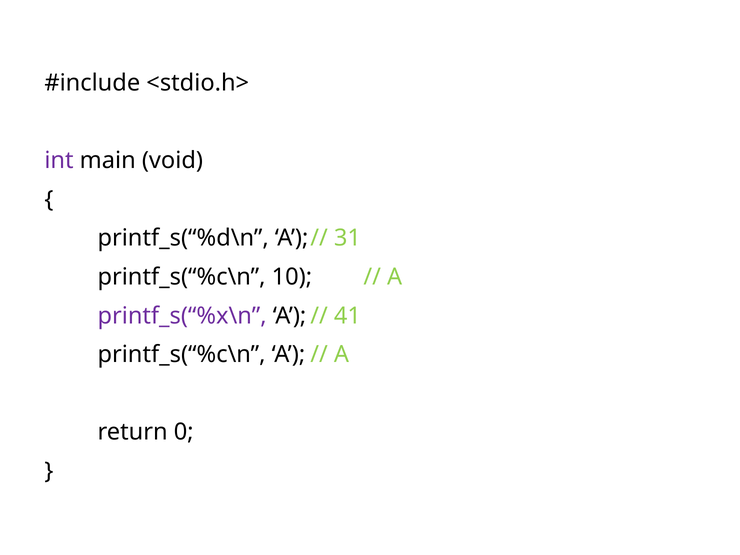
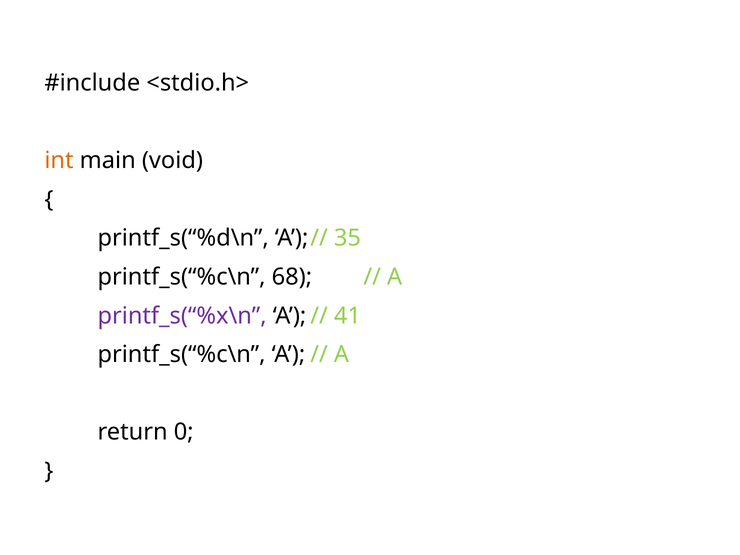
int colour: purple -> orange (59, 161)
31: 31 -> 35 (347, 238)
10: 10 -> 68 (292, 277)
